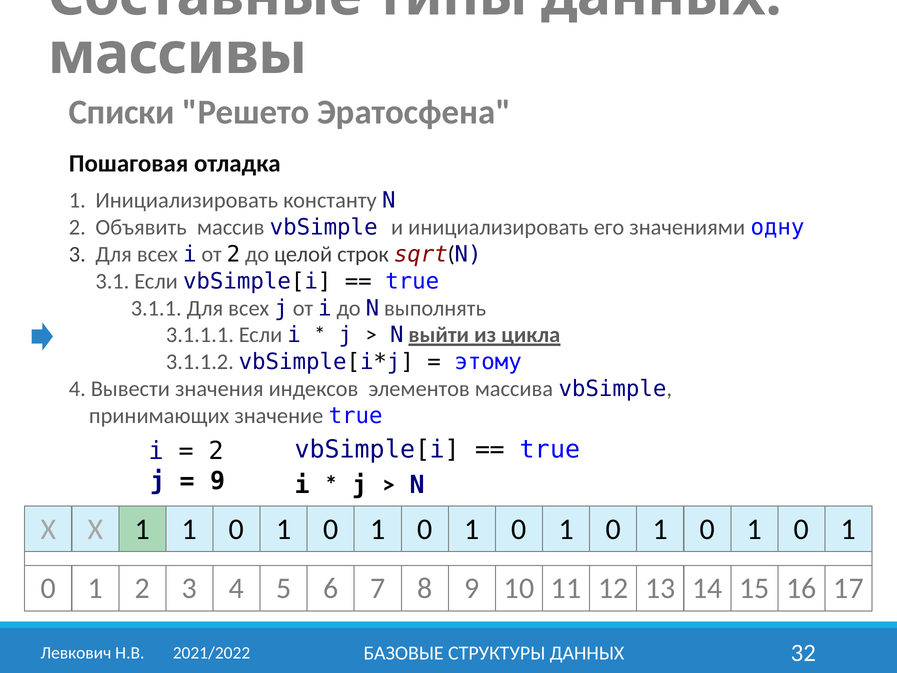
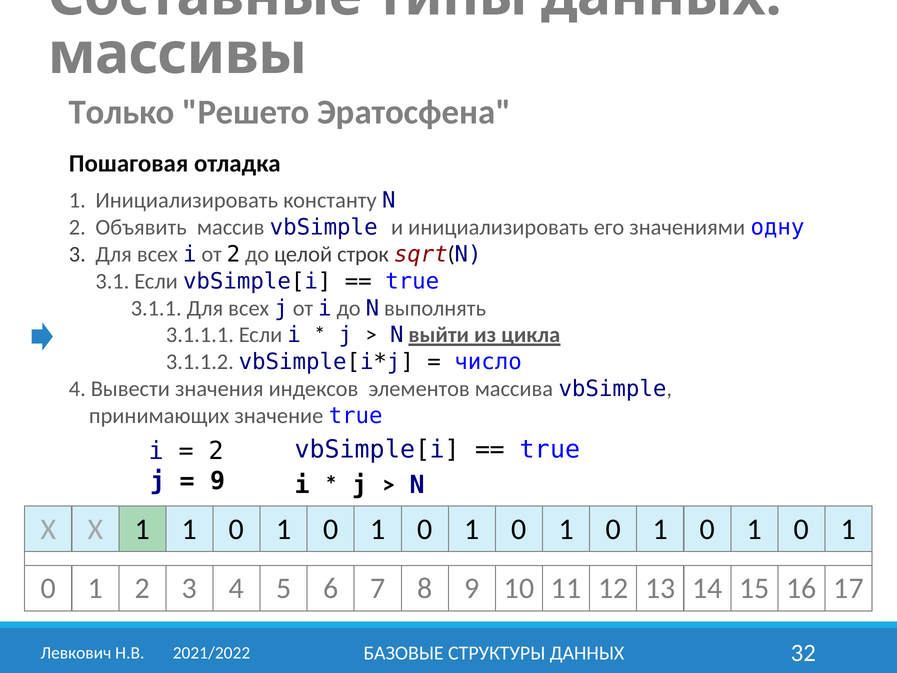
Списки: Списки -> Только (122, 112)
этому: этому -> число (488, 362)
